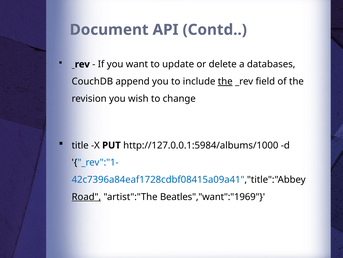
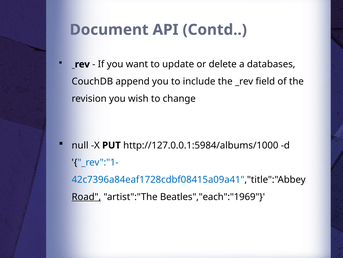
the underline: present -> none (225, 81)
title: title -> null (80, 145)
Beatles","want":"1969: Beatles","want":"1969 -> Beatles","each":"1969 (213, 196)
